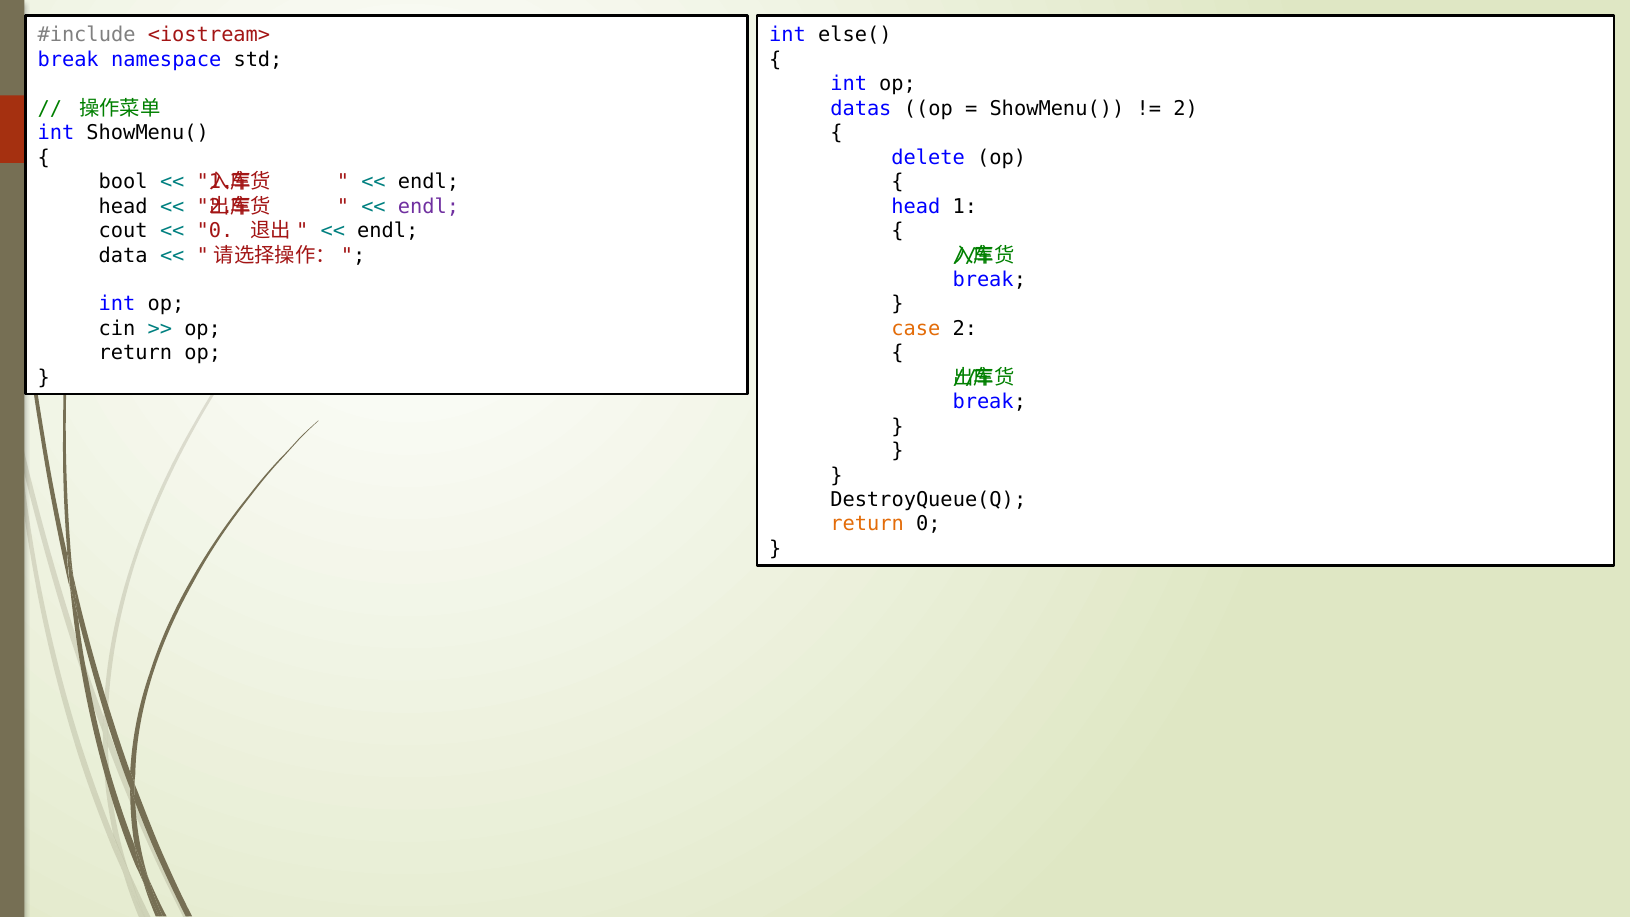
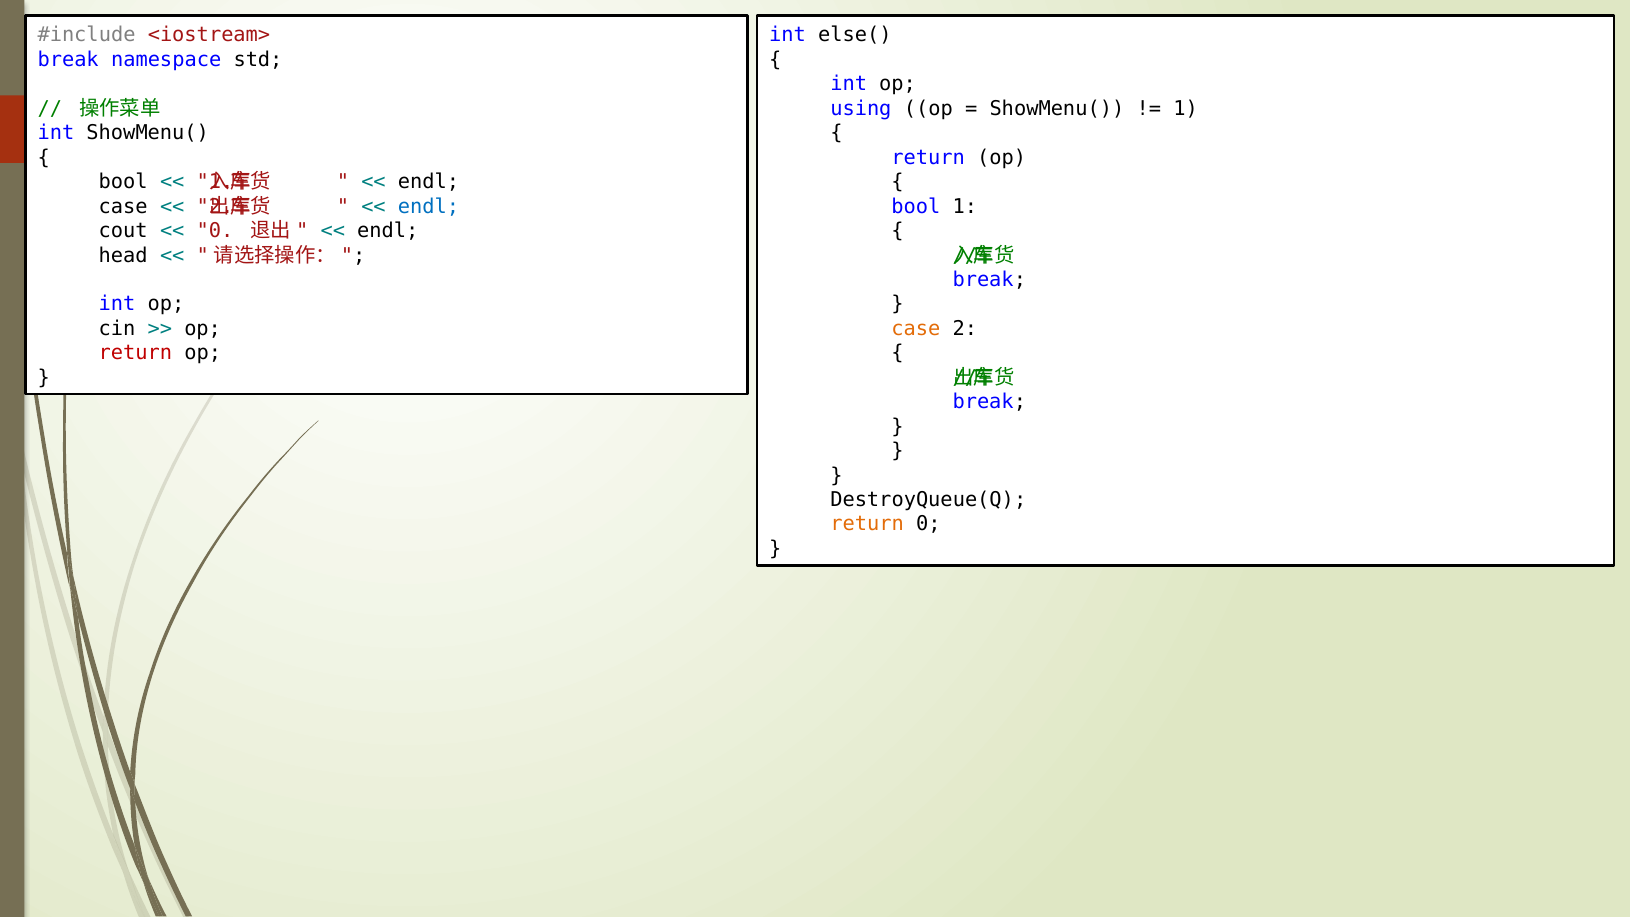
datas: datas -> using (861, 109)
2: 2 -> 1 (1186, 109)
delete: delete -> return (928, 157)
head: head -> case (123, 206)
head: head -> bool (916, 206)
endl colour: purple -> blue (429, 206)
data: data -> head (123, 255)
return colour: black -> red (135, 353)
